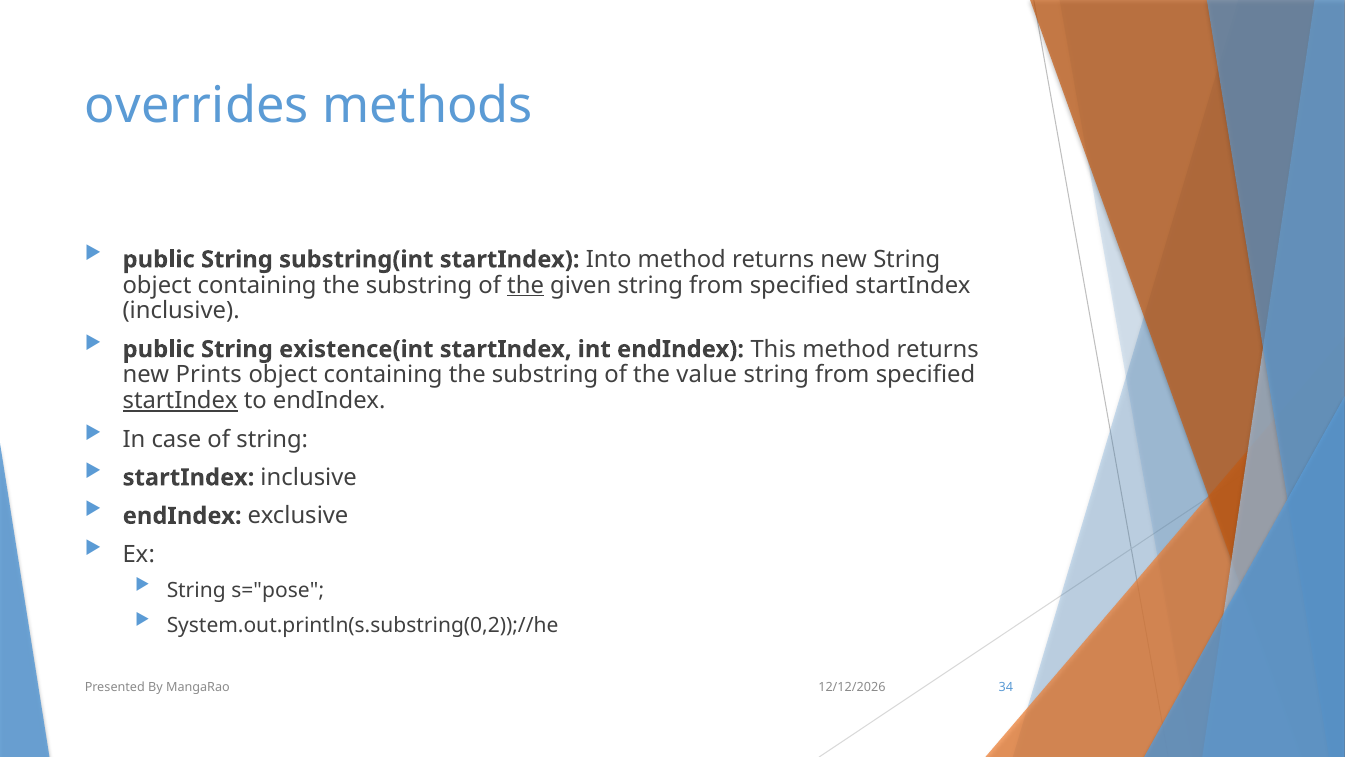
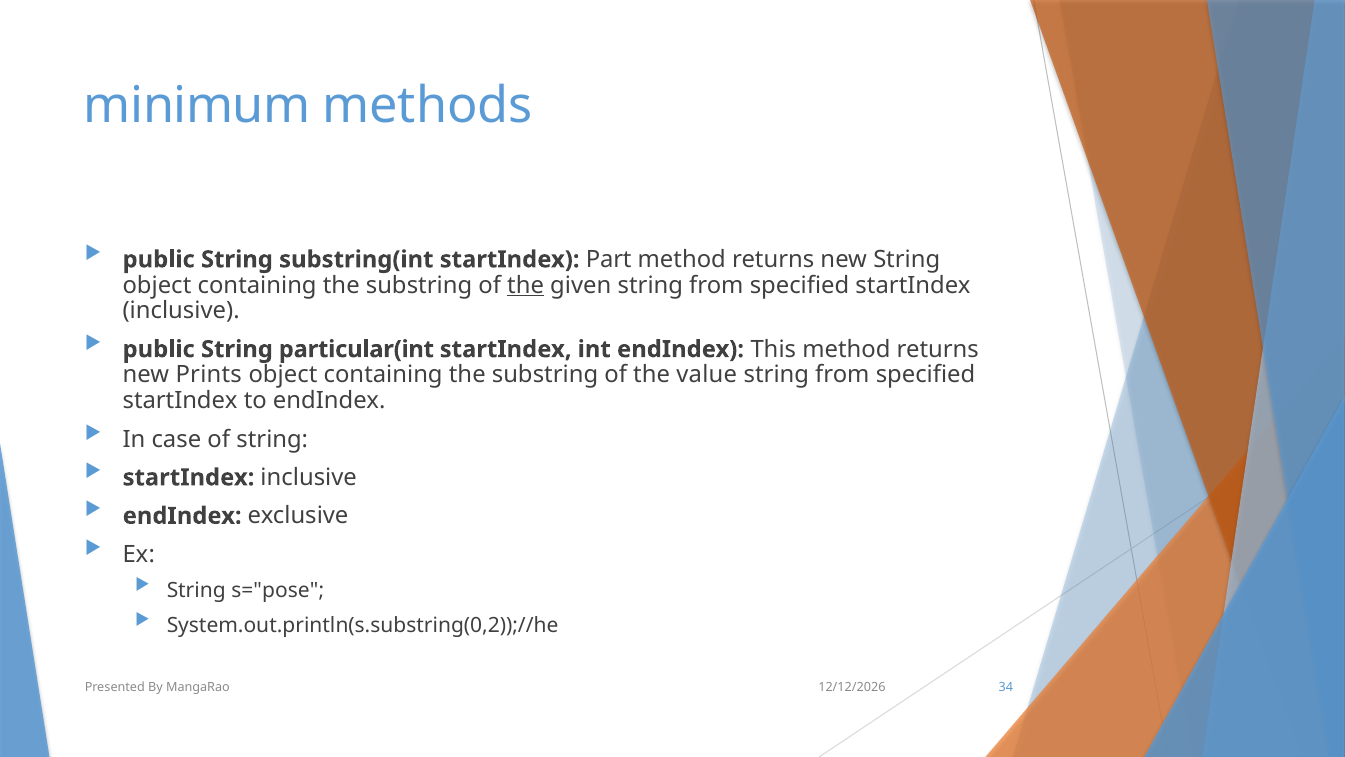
overrides: overrides -> minimum (197, 106)
Into: Into -> Part (609, 259)
existence(int: existence(int -> particular(int (356, 349)
startIndex underline: present -> none (180, 401)
